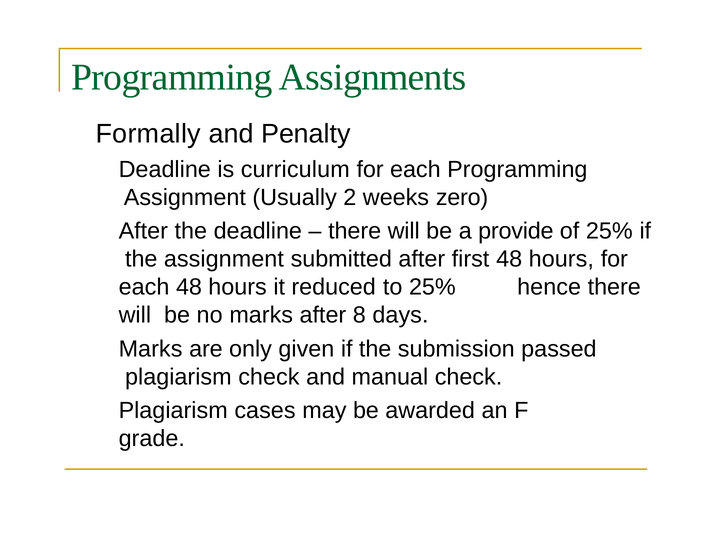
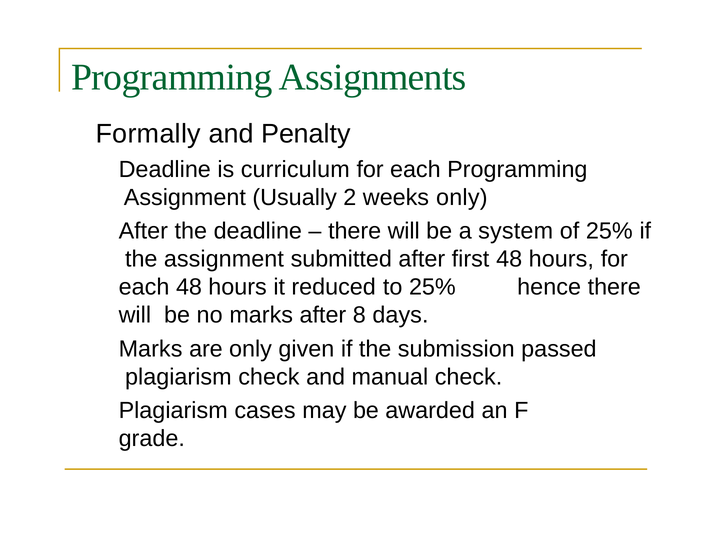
weeks zero: zero -> only (462, 198)
provide: provide -> system (516, 231)
